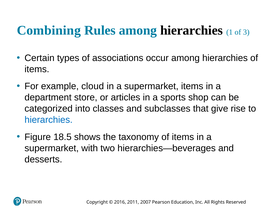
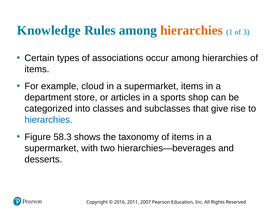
Combining: Combining -> Knowledge (49, 30)
hierarchies colour: black -> orange (191, 30)
18.5: 18.5 -> 58.3 (63, 136)
